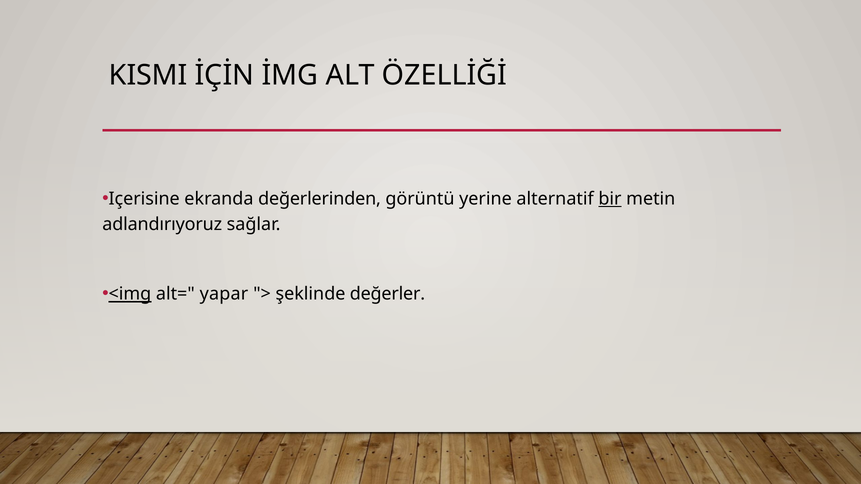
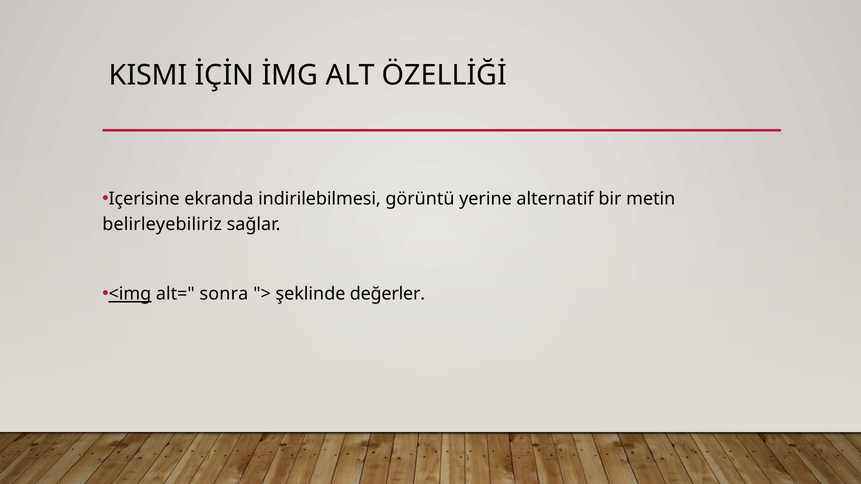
değerlerinden: değerlerinden -> indirilebilmesi (319, 199)
bir underline: present -> none (610, 199)
adlandırıyoruz: adlandırıyoruz -> belirleyebiliriz (162, 225)
yapar: yapar -> sonra (224, 294)
